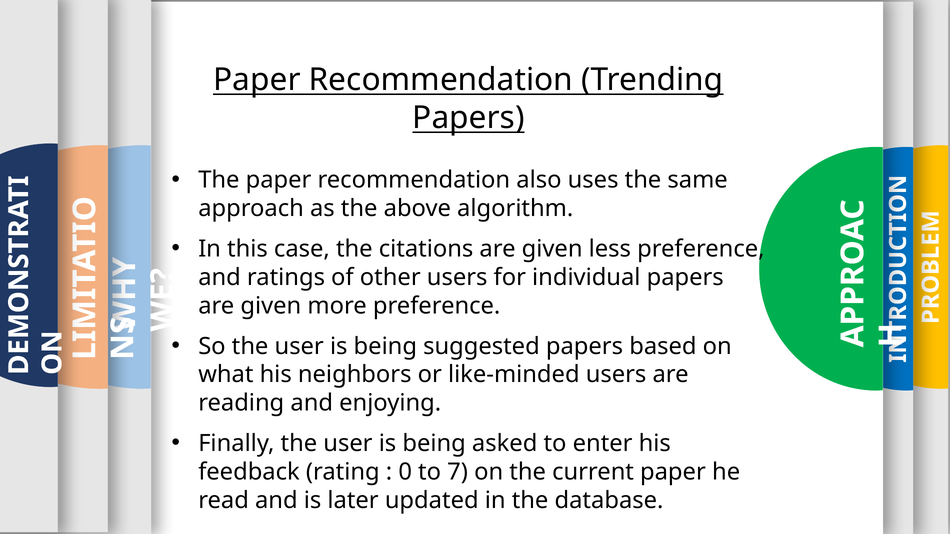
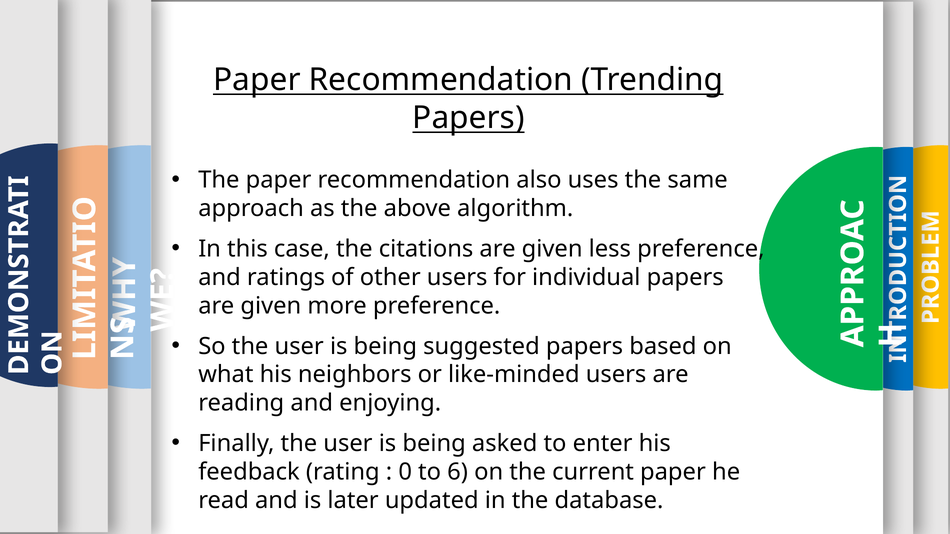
7: 7 -> 6 (458, 472)
